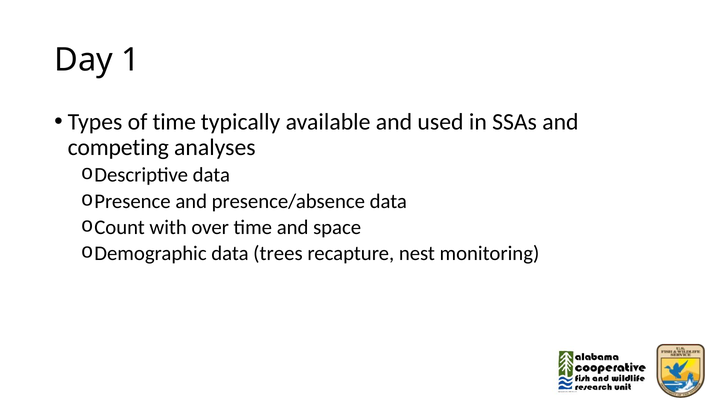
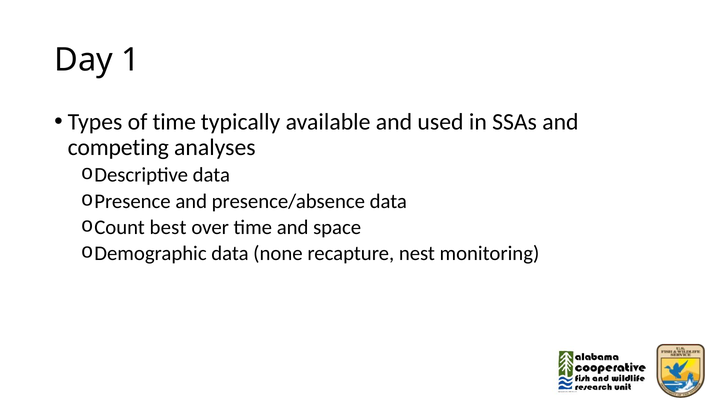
with: with -> best (168, 228)
trees: trees -> none (278, 254)
